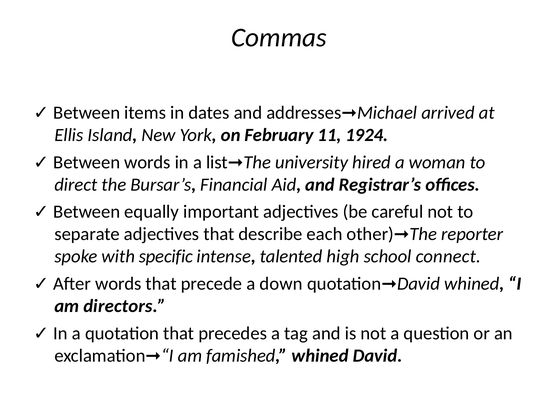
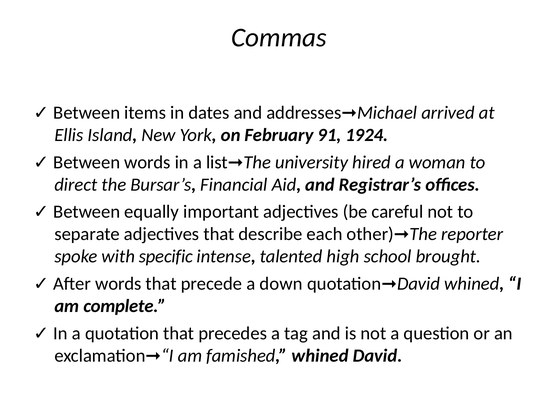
11: 11 -> 91 (329, 135)
connect: connect -> brought (448, 257)
directors: directors -> complete (125, 306)
